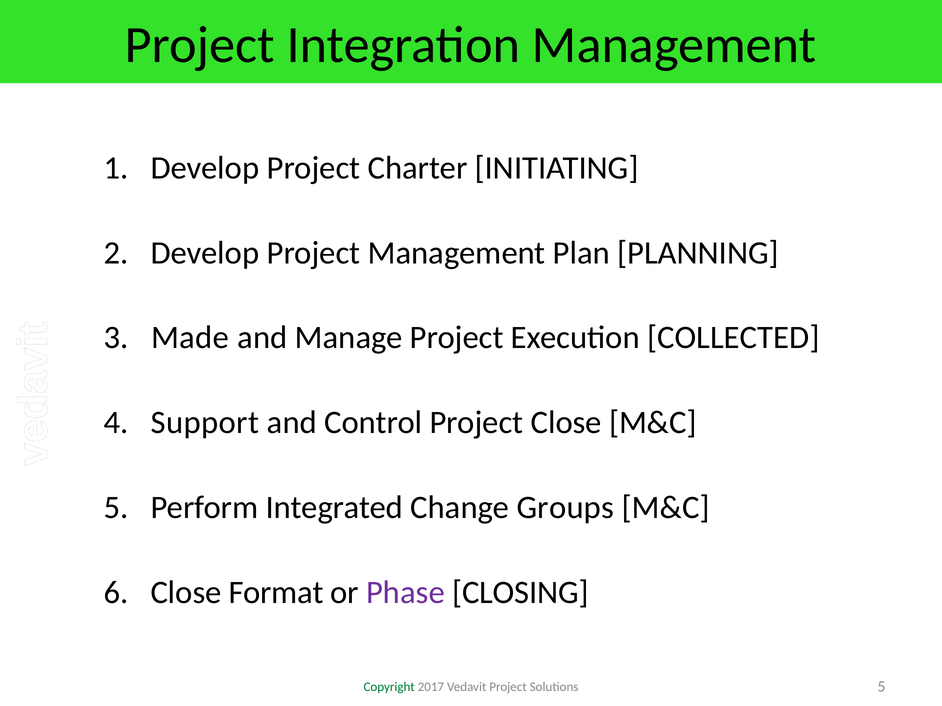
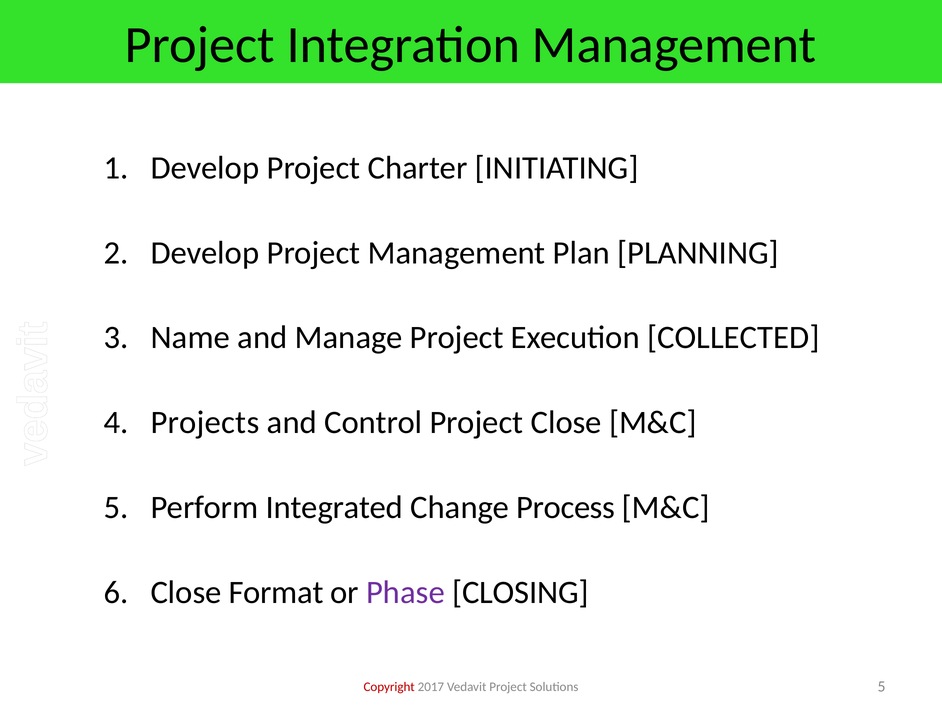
Made: Made -> Name (190, 338)
Support: Support -> Projects (205, 423)
Groups: Groups -> Process (566, 508)
Copyright colour: green -> red (389, 687)
